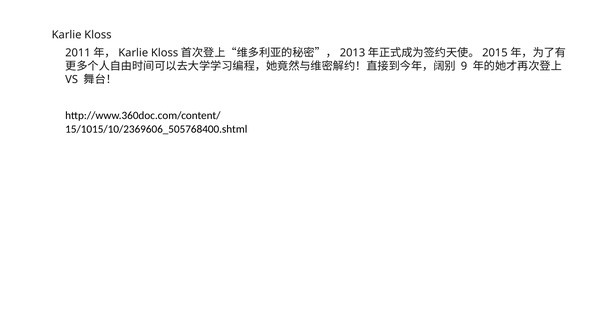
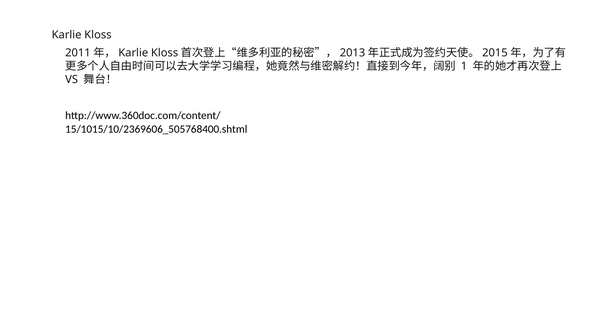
9: 9 -> 1 (464, 66)
